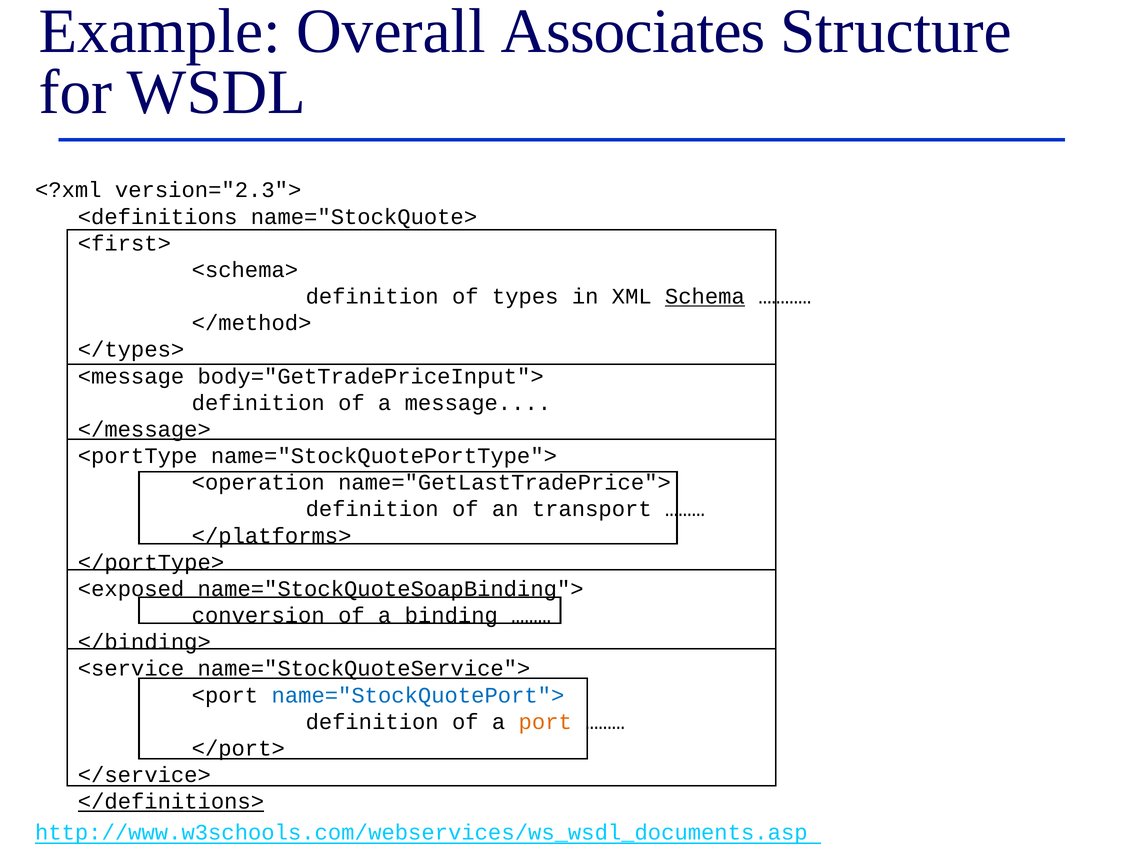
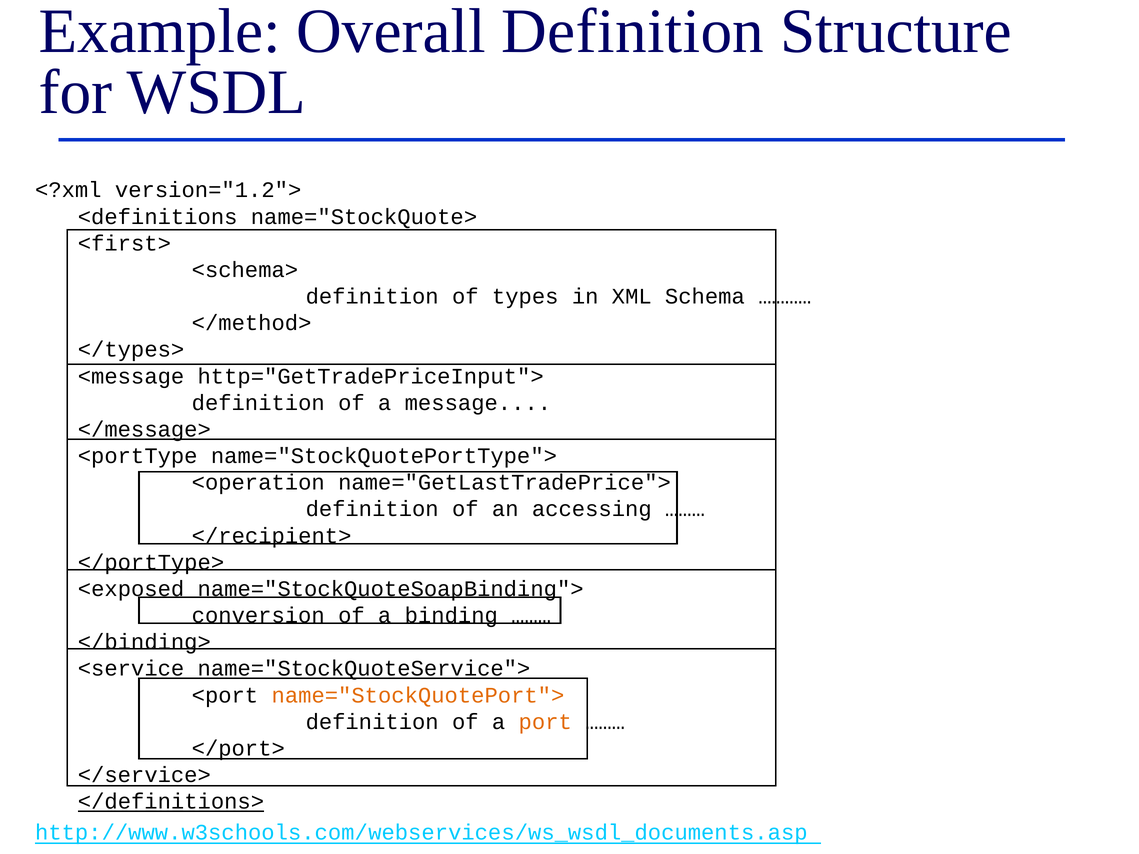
Overall Associates: Associates -> Definition (633, 31)
version="2.3">: version="2.3"> -> version="1.2"> (208, 190)
Schema underline: present -> none (705, 297)
body="GetTradePriceInput">: body="GetTradePriceInput"> -> http="GetTradePriceInput"> (371, 376)
transport: transport -> accessing (592, 509)
</platforms>: </platforms> -> </recipient> (272, 536)
name="StockQuotePort"> colour: blue -> orange (418, 695)
